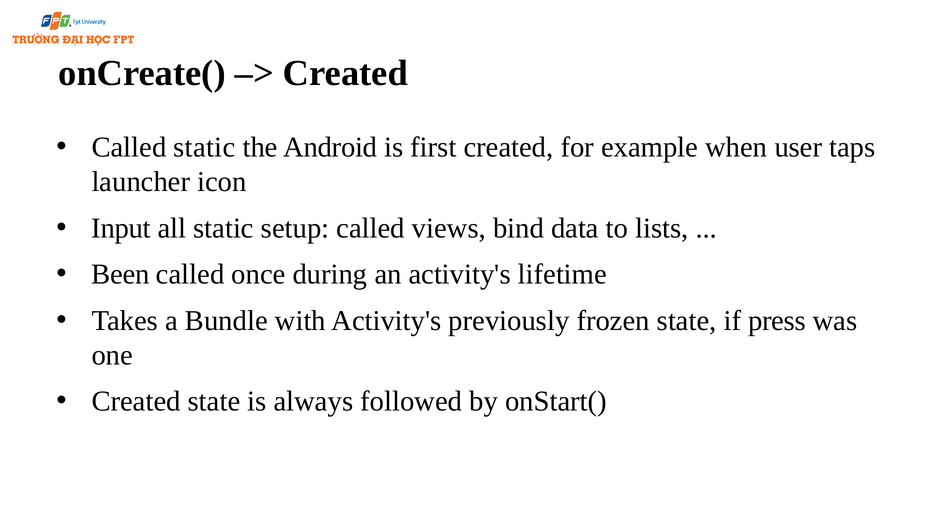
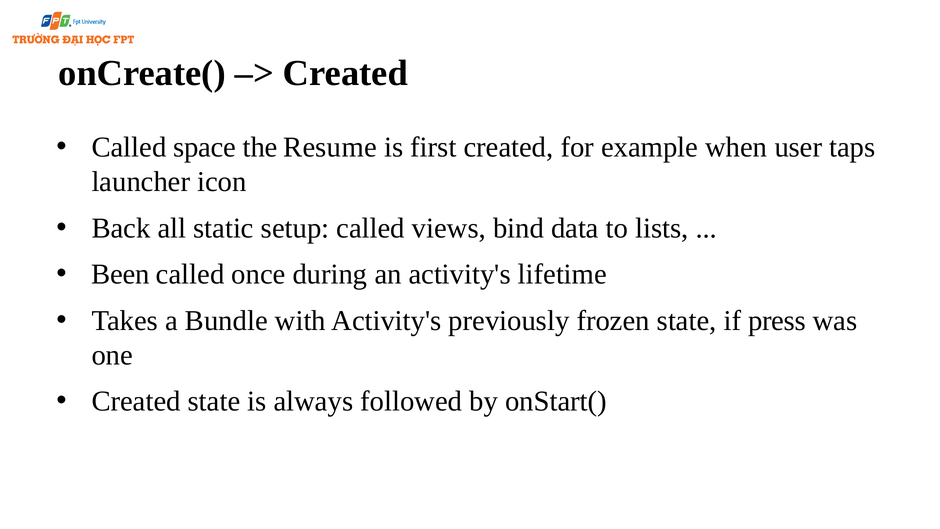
Called static: static -> space (205, 147)
Android: Android -> Resume (330, 147)
Input: Input -> Back (121, 228)
